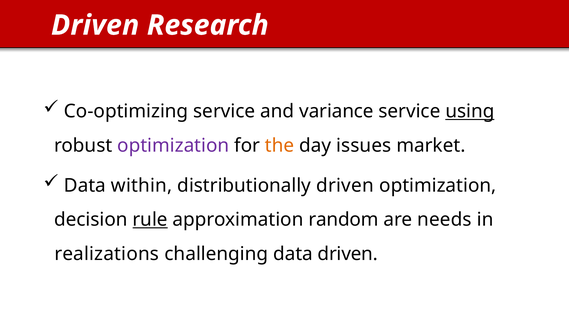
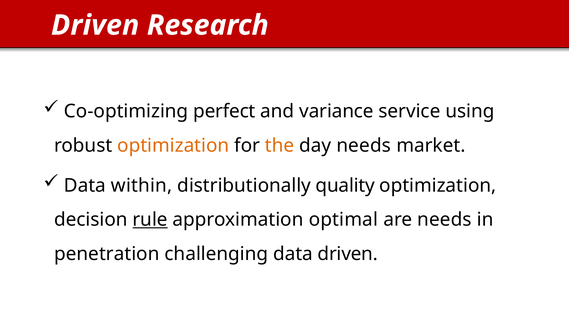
Co-optimizing service: service -> perfect (224, 111)
using underline: present -> none (470, 111)
optimization colour: purple -> orange (173, 146)
day issues: issues -> needs (364, 146)
distributionally driven: driven -> quality (345, 186)
random: random -> optimal (343, 220)
realizations: realizations -> penetration (107, 254)
